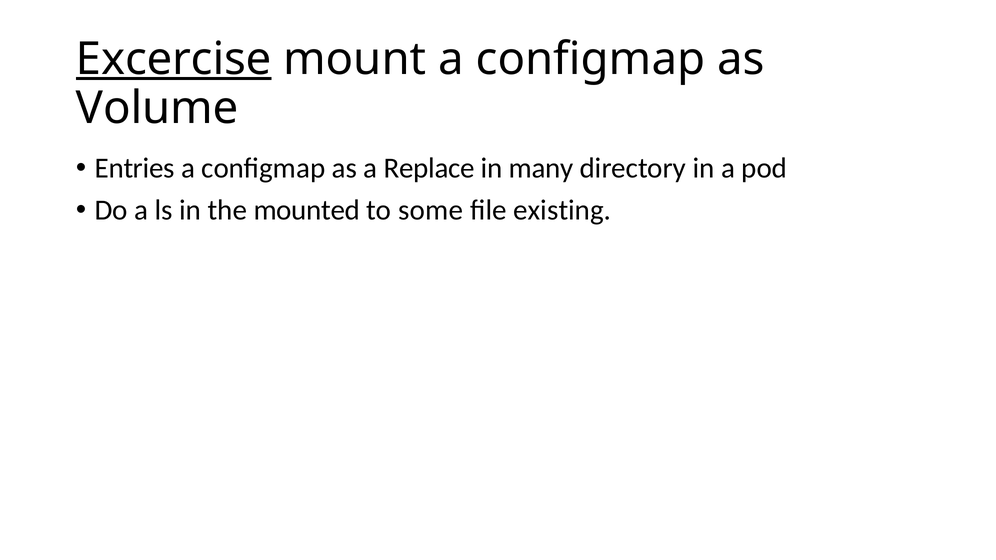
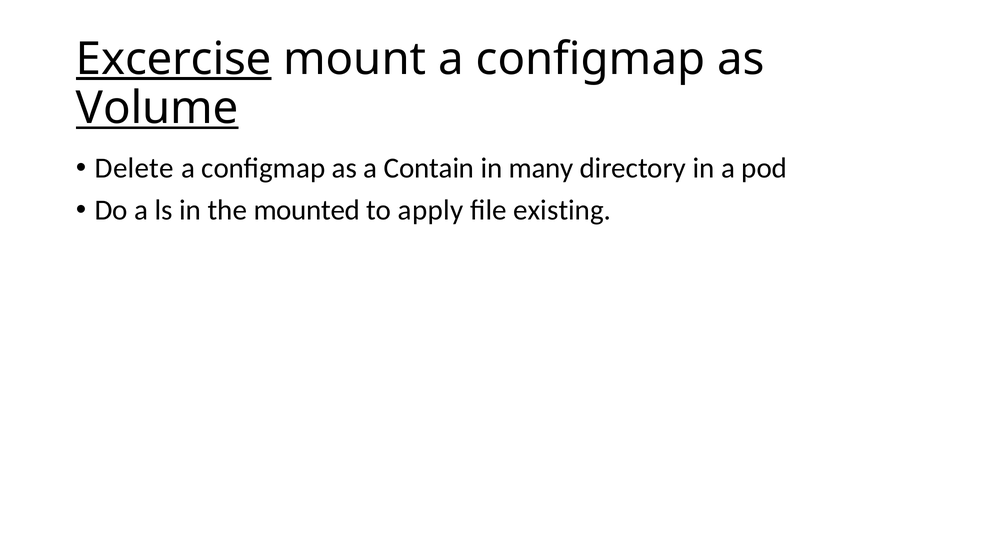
Volume underline: none -> present (157, 108)
Entries: Entries -> Delete (134, 168)
Replace: Replace -> Contain (429, 168)
some: some -> apply (431, 210)
